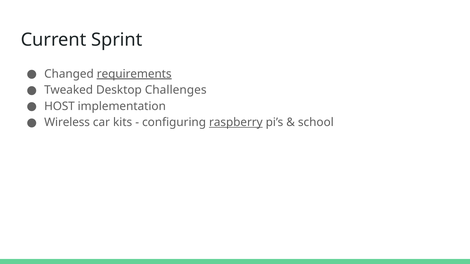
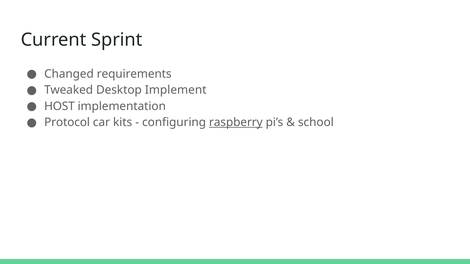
requirements underline: present -> none (134, 74)
Challenges: Challenges -> Implement (176, 90)
Wireless: Wireless -> Protocol (67, 123)
